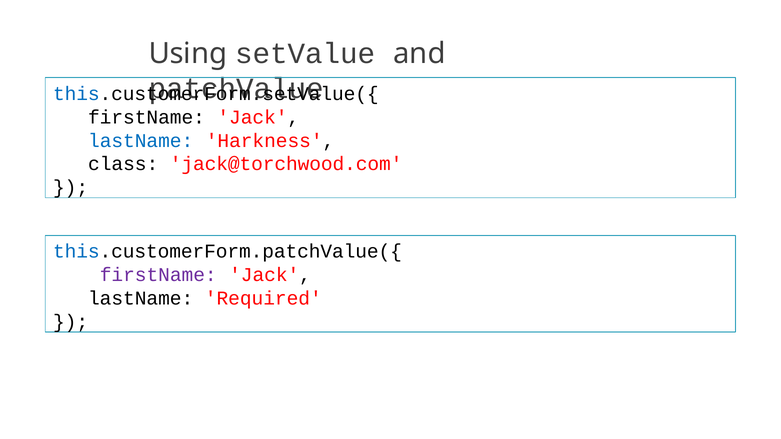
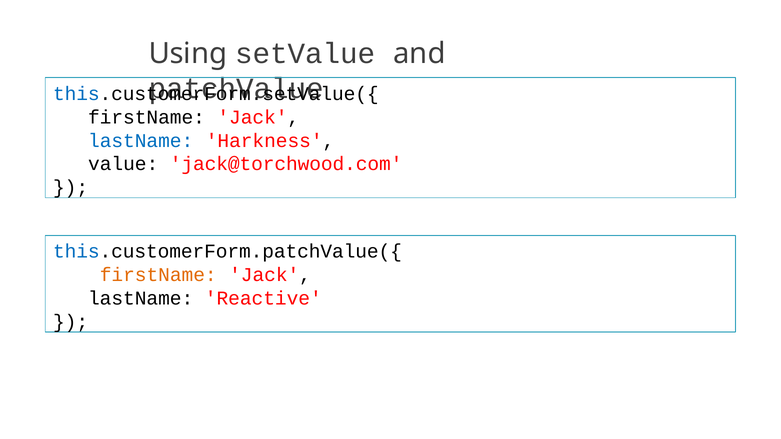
class: class -> value (123, 164)
firstName colour: purple -> orange (158, 275)
Required: Required -> Reactive (263, 299)
